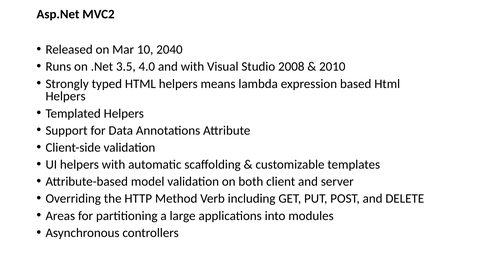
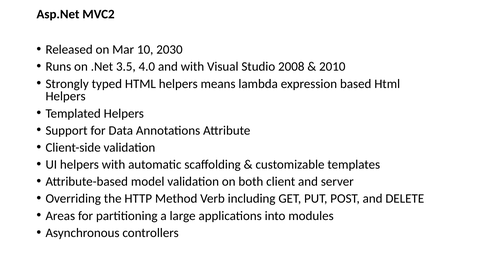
2040: 2040 -> 2030 (169, 50)
